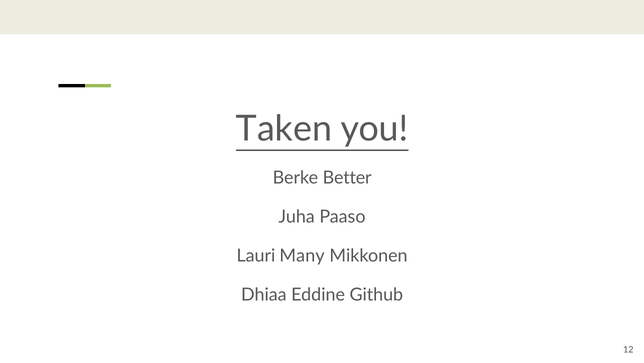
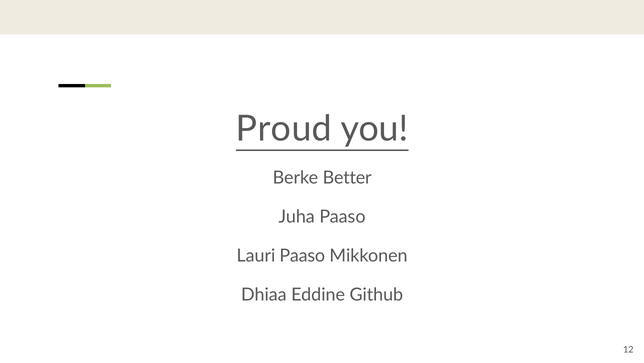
Taken: Taken -> Proud (284, 129)
Lauri Many: Many -> Paaso (302, 255)
